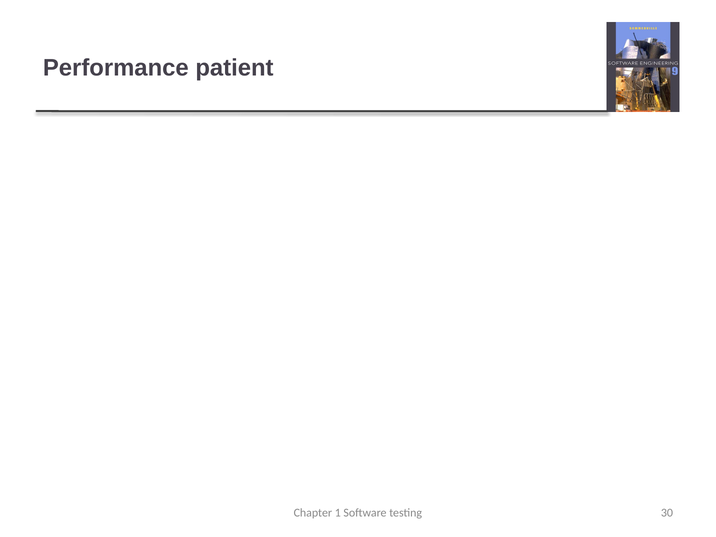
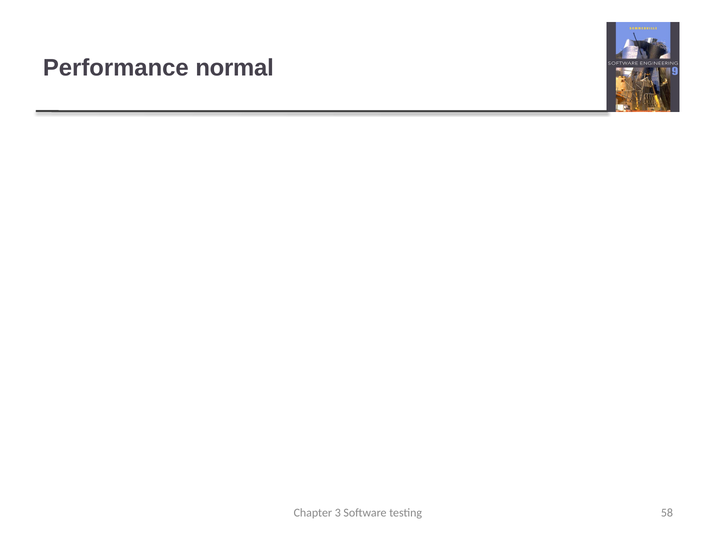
patient: patient -> normal (235, 68)
1: 1 -> 3 (338, 513)
30: 30 -> 58 (667, 513)
